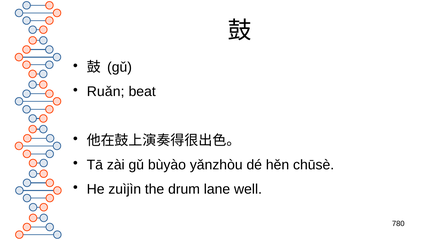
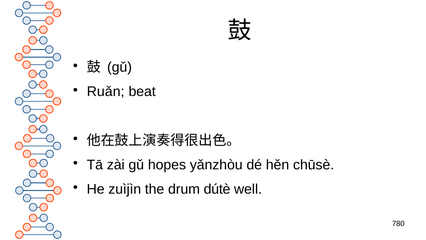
bùyào: bùyào -> hopes (167, 165)
lane: lane -> dútè (217, 189)
